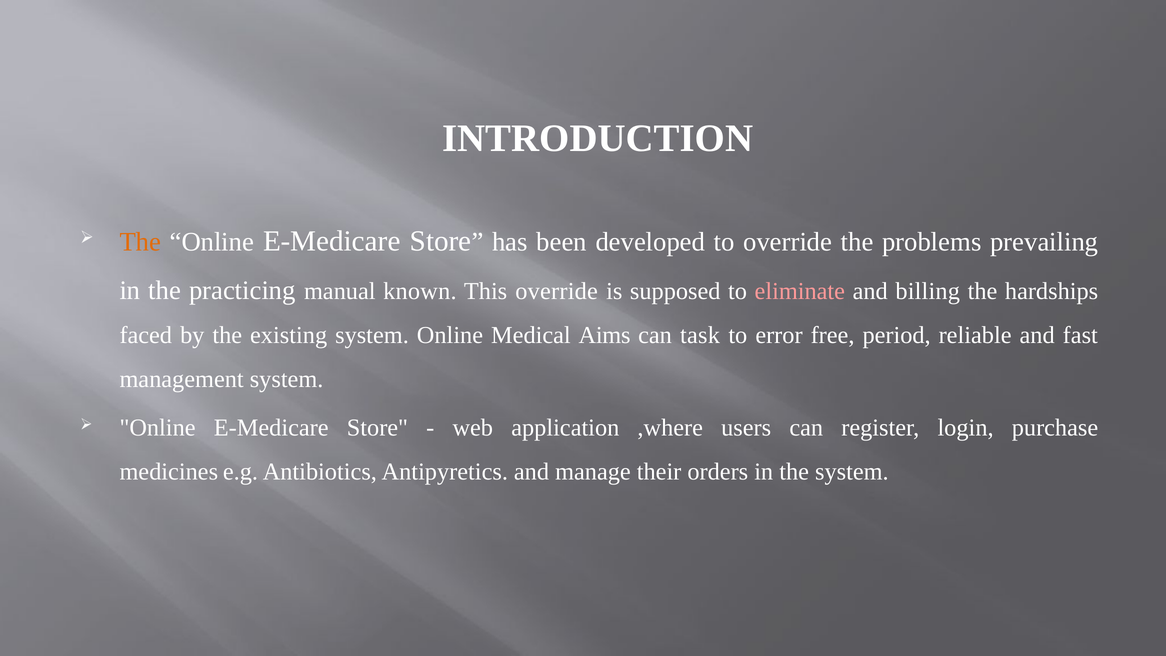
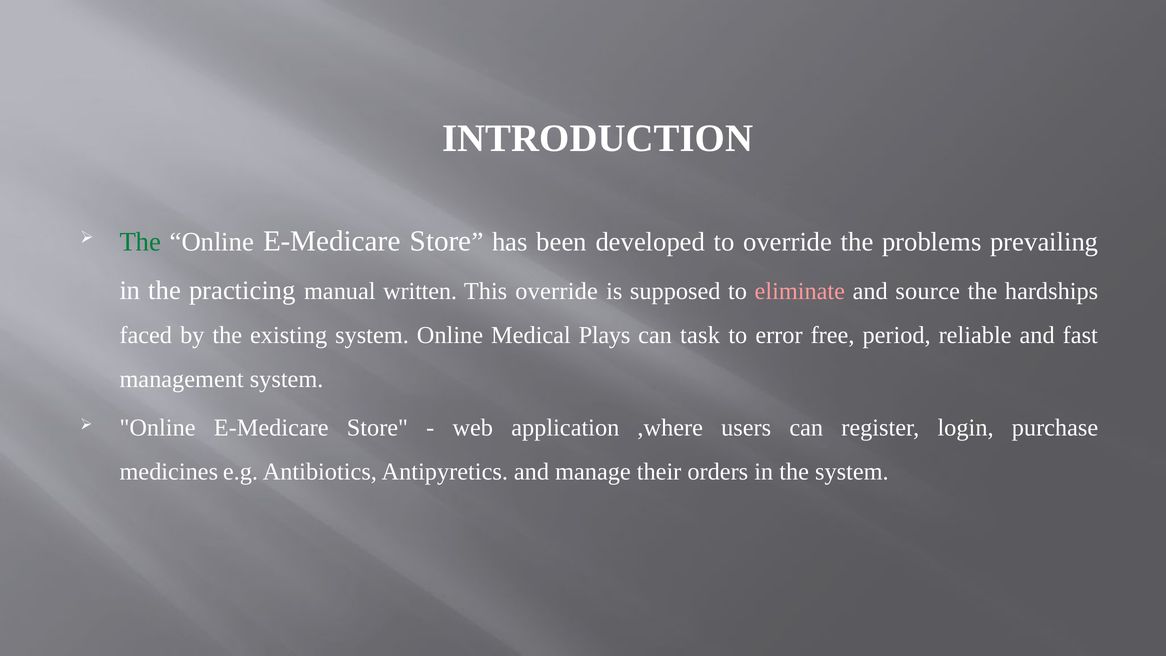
The colour: orange -> green (140, 242)
known: known -> written (420, 291)
billing: billing -> source (928, 291)
Aims: Aims -> Plays (605, 335)
